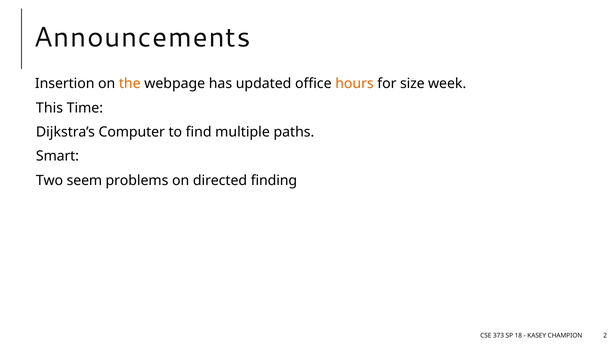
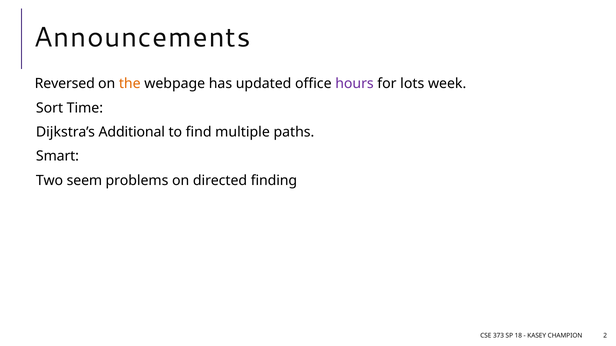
Insertion: Insertion -> Reversed (65, 84)
hours colour: orange -> purple (355, 84)
size: size -> lots (412, 84)
This: This -> Sort (50, 108)
Computer: Computer -> Additional (132, 132)
